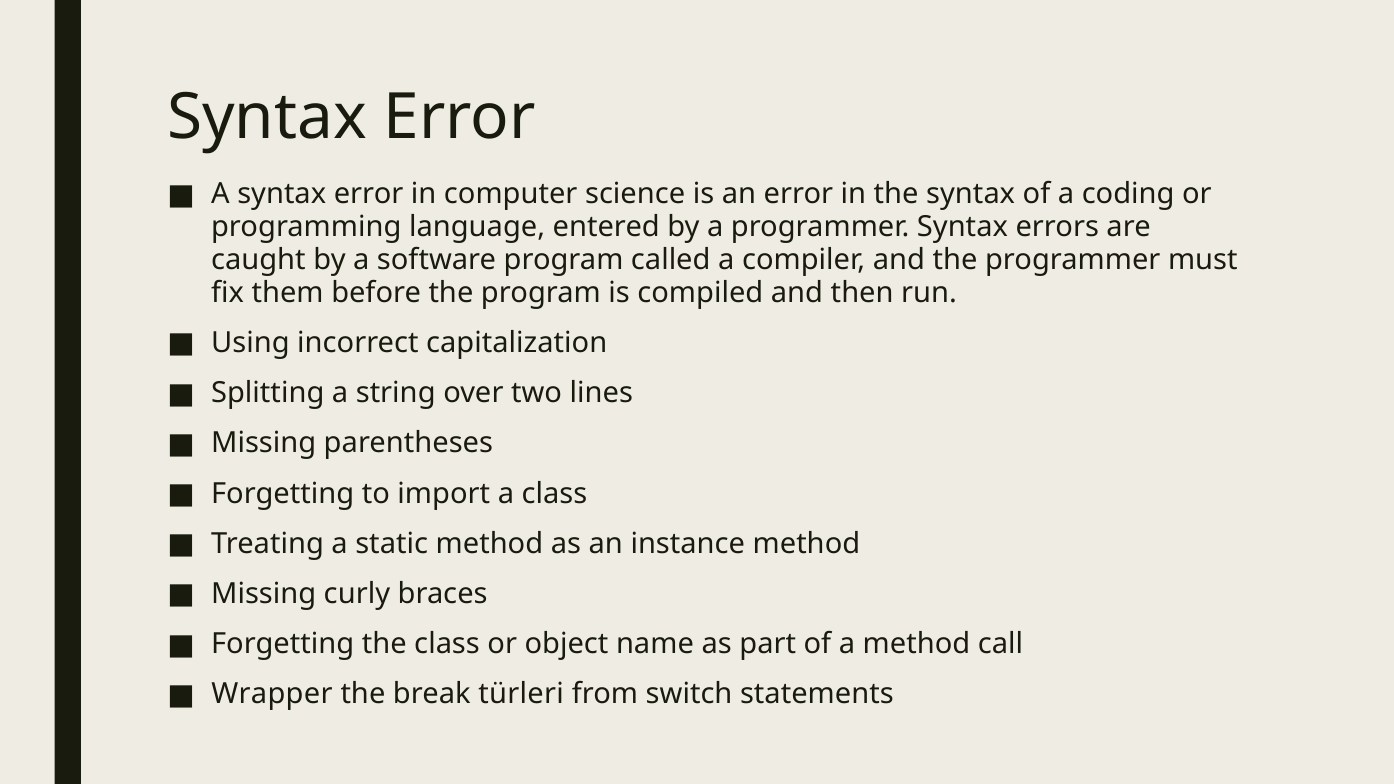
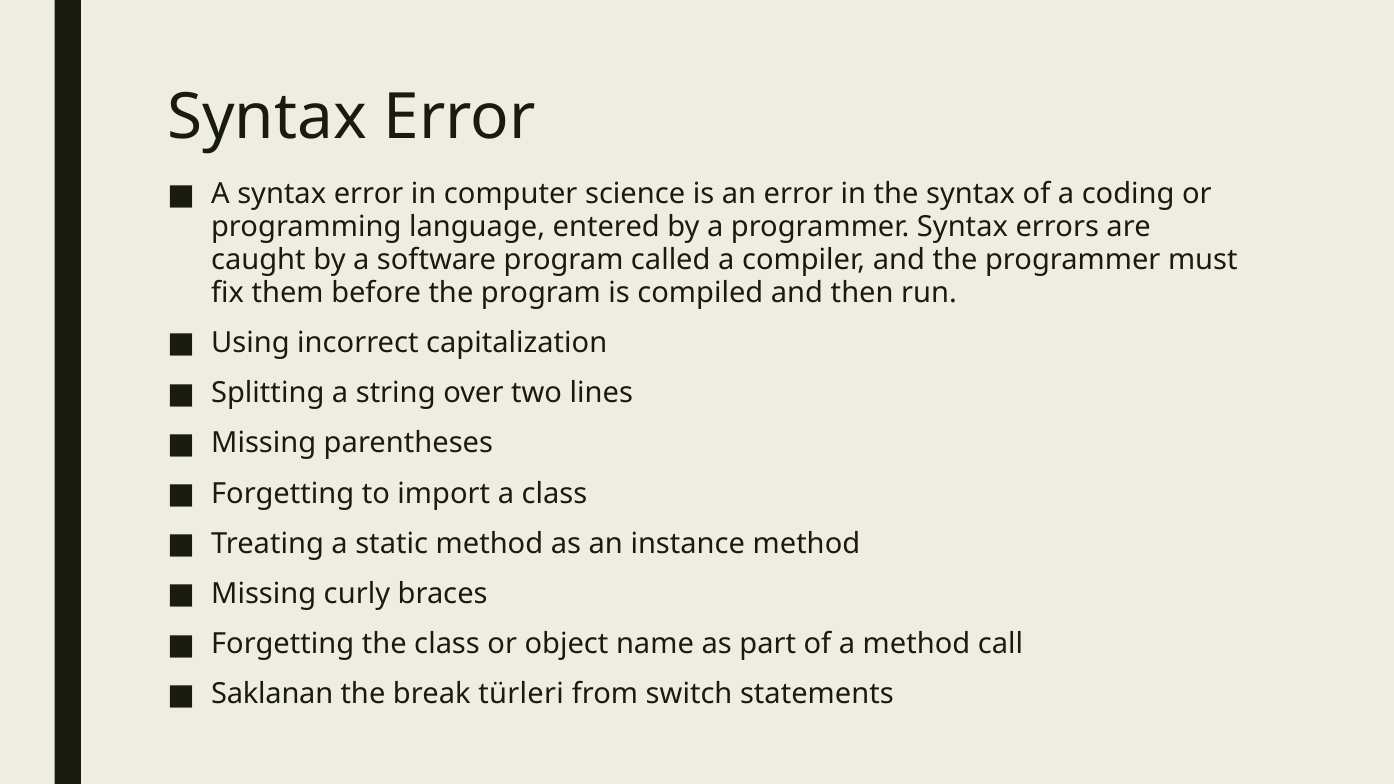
Wrapper: Wrapper -> Saklanan (272, 694)
